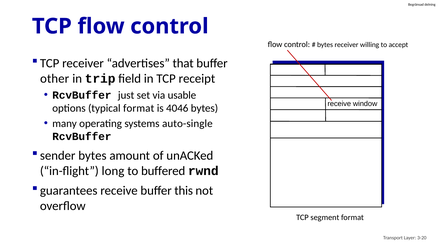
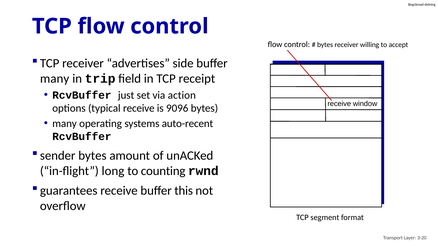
that: that -> side (183, 64)
other: other -> many (55, 79)
usable: usable -> action (182, 95)
typical format: format -> receive (139, 108)
4046: 4046 -> 9096 (177, 108)
auto-single: auto-single -> auto-recent (187, 124)
buffered: buffered -> counting (163, 171)
